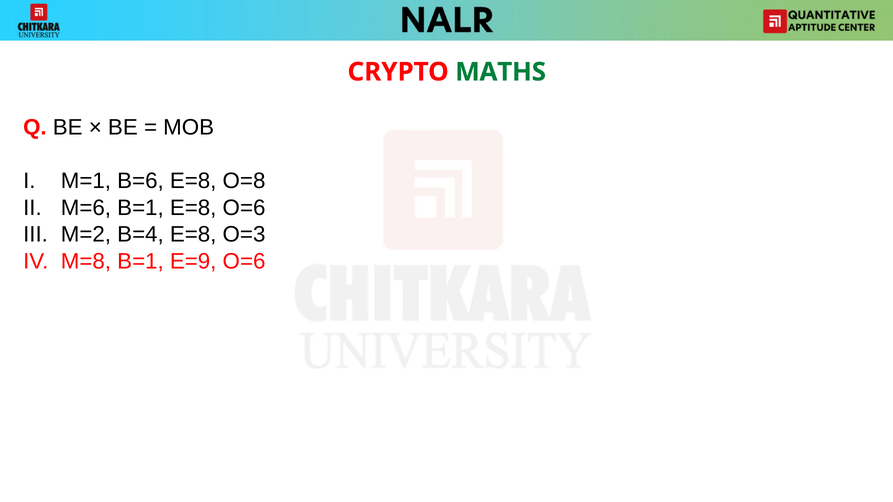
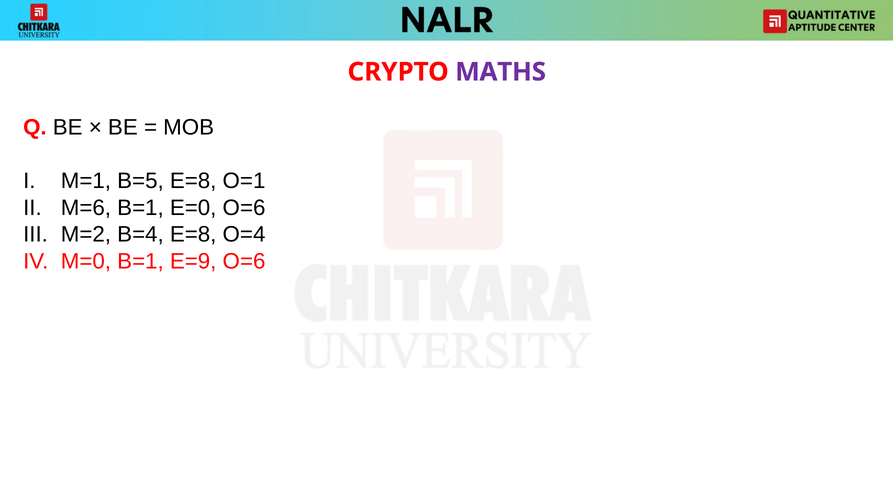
MATHS colour: green -> purple (501, 72)
B=6: B=6 -> B=5 (140, 181)
O=8: O=8 -> O=1 (244, 181)
B=1 E=8: E=8 -> E=0 (193, 208)
O=3: O=3 -> O=4 (244, 235)
M=8: M=8 -> M=0 (86, 261)
